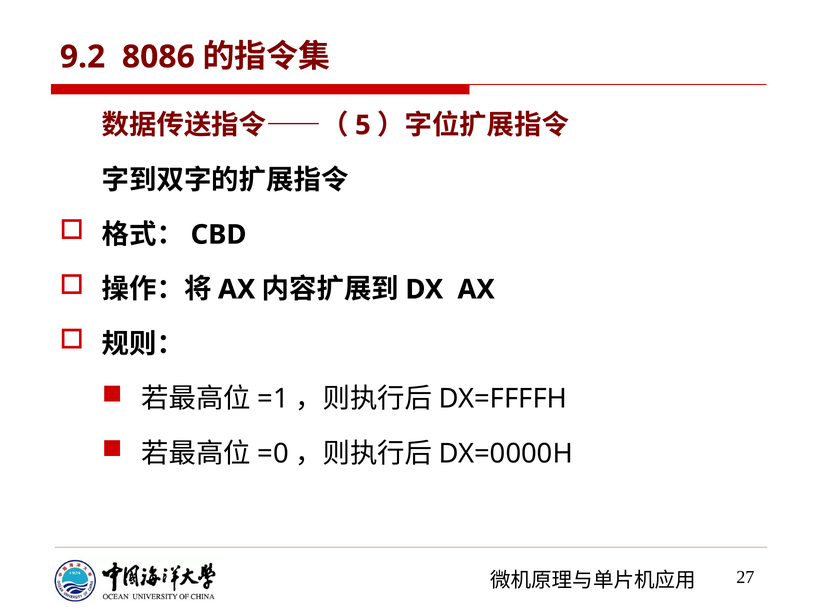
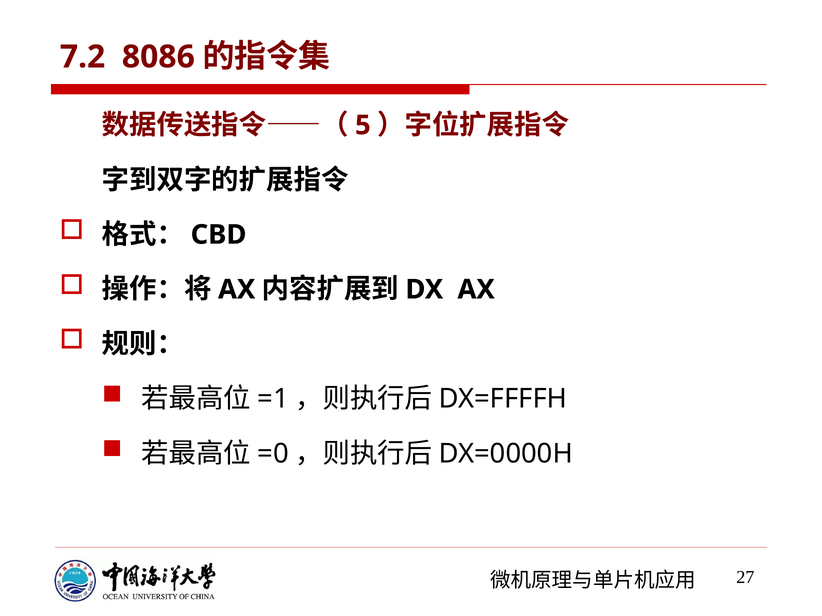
9.2: 9.2 -> 7.2 (83, 57)
